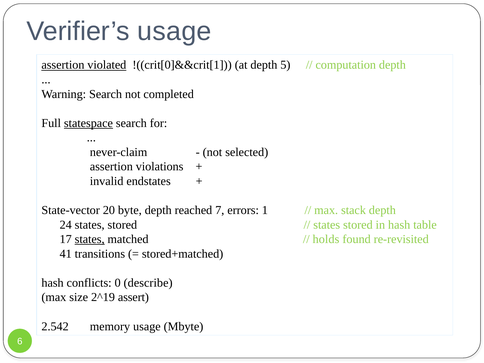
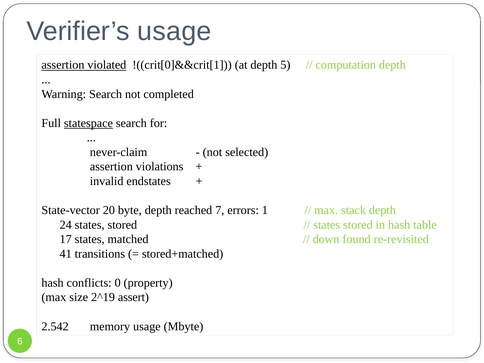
states underline: present -> none (90, 239)
holds: holds -> down (326, 239)
describe: describe -> property (148, 283)
